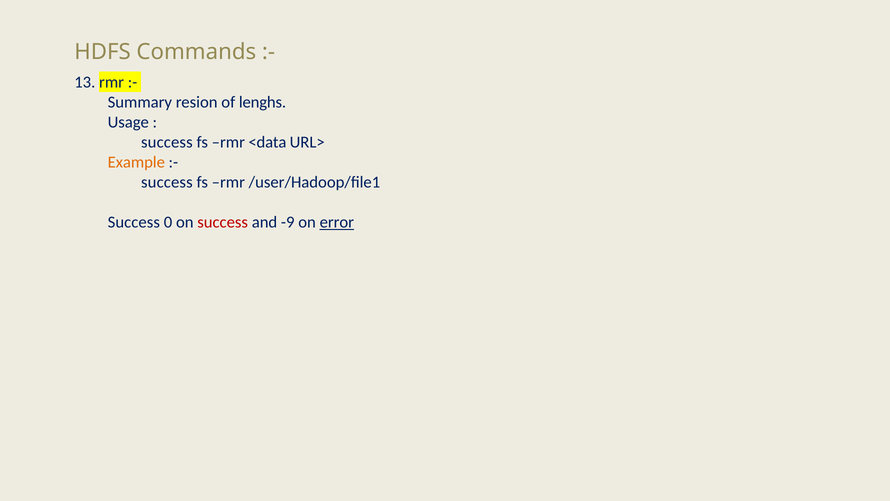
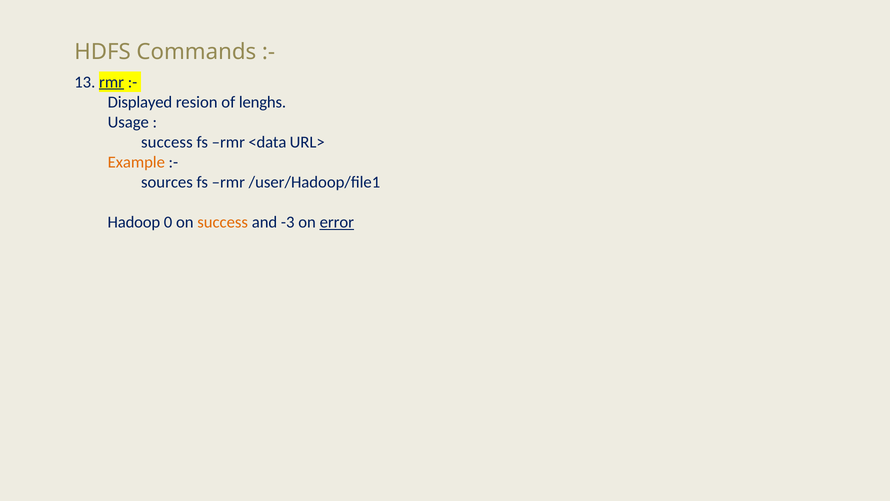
rmr underline: none -> present (112, 82)
Summary: Summary -> Displayed (140, 102)
success: success -> sources (167, 182)
Success: Success -> Hadoop (134, 222)
success colour: red -> orange (223, 222)
-9: -9 -> -3 (288, 222)
